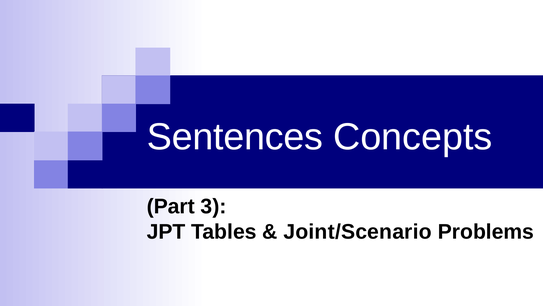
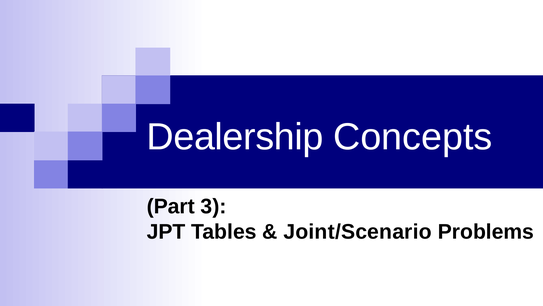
Sentences: Sentences -> Dealership (235, 137)
